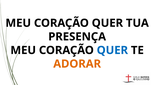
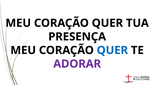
ADORAR colour: orange -> purple (77, 64)
